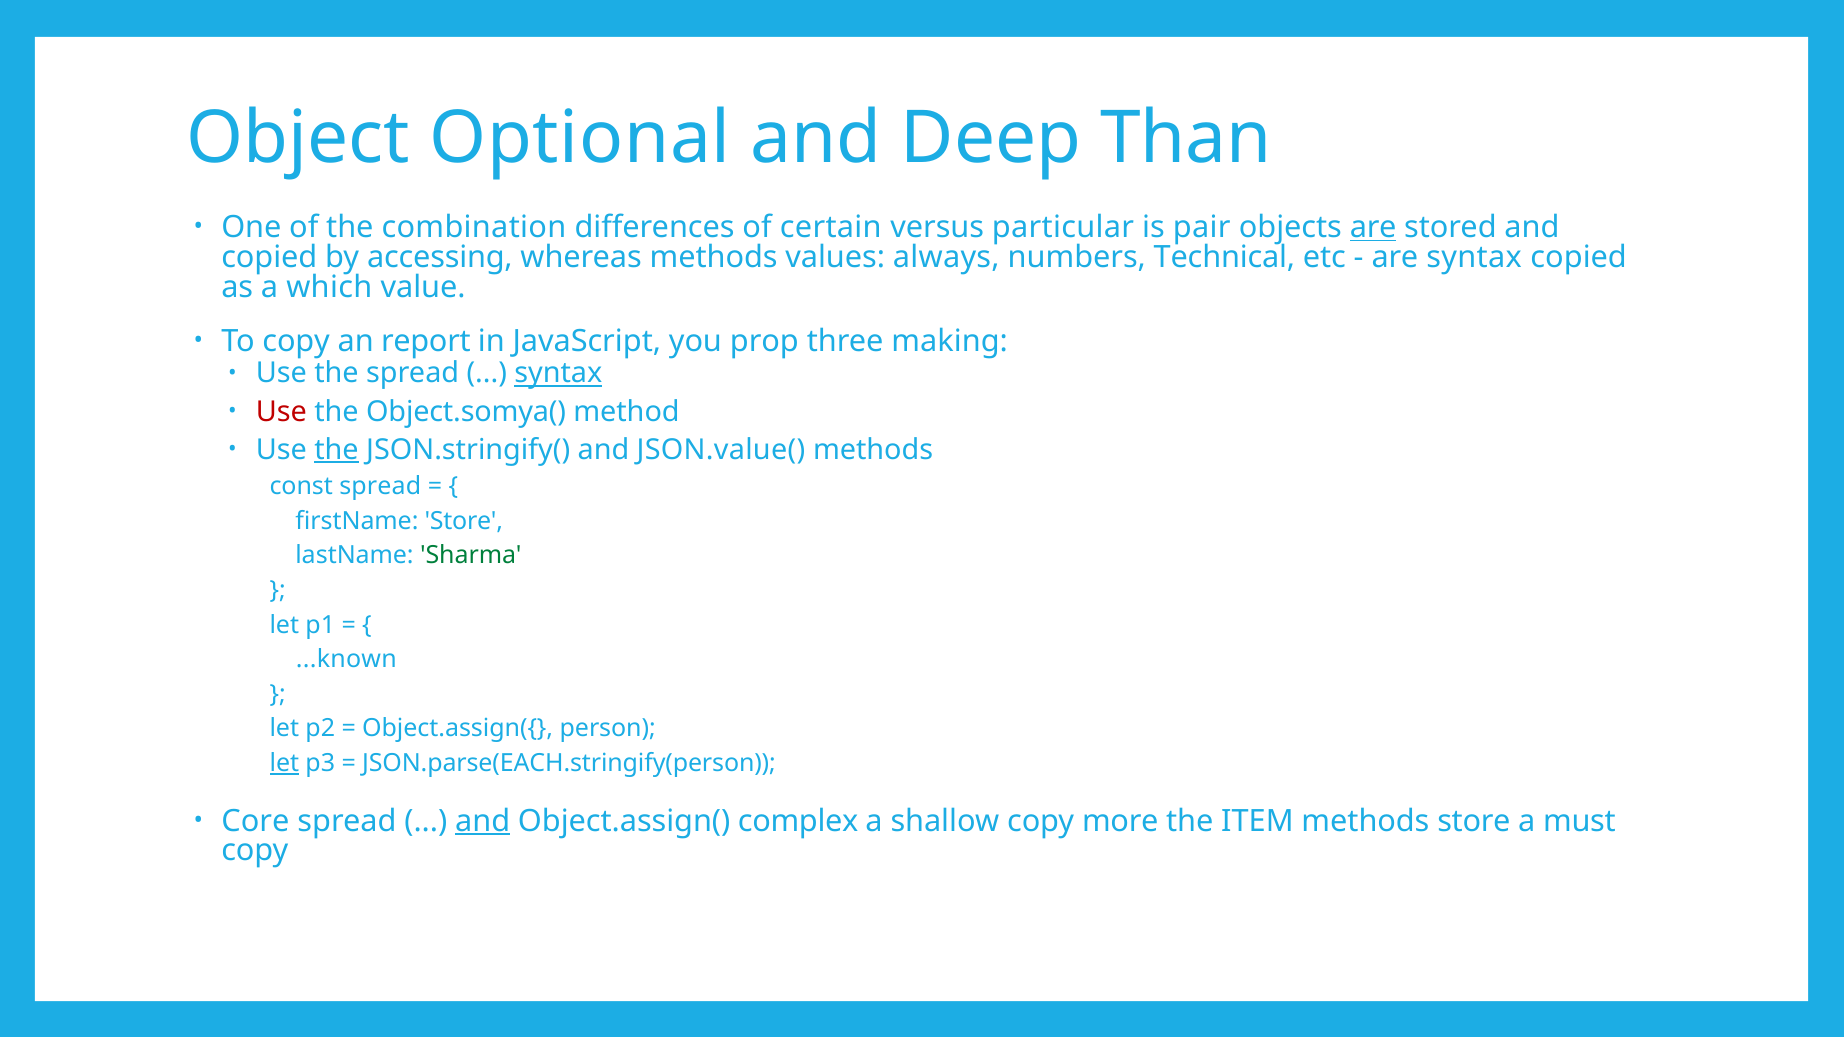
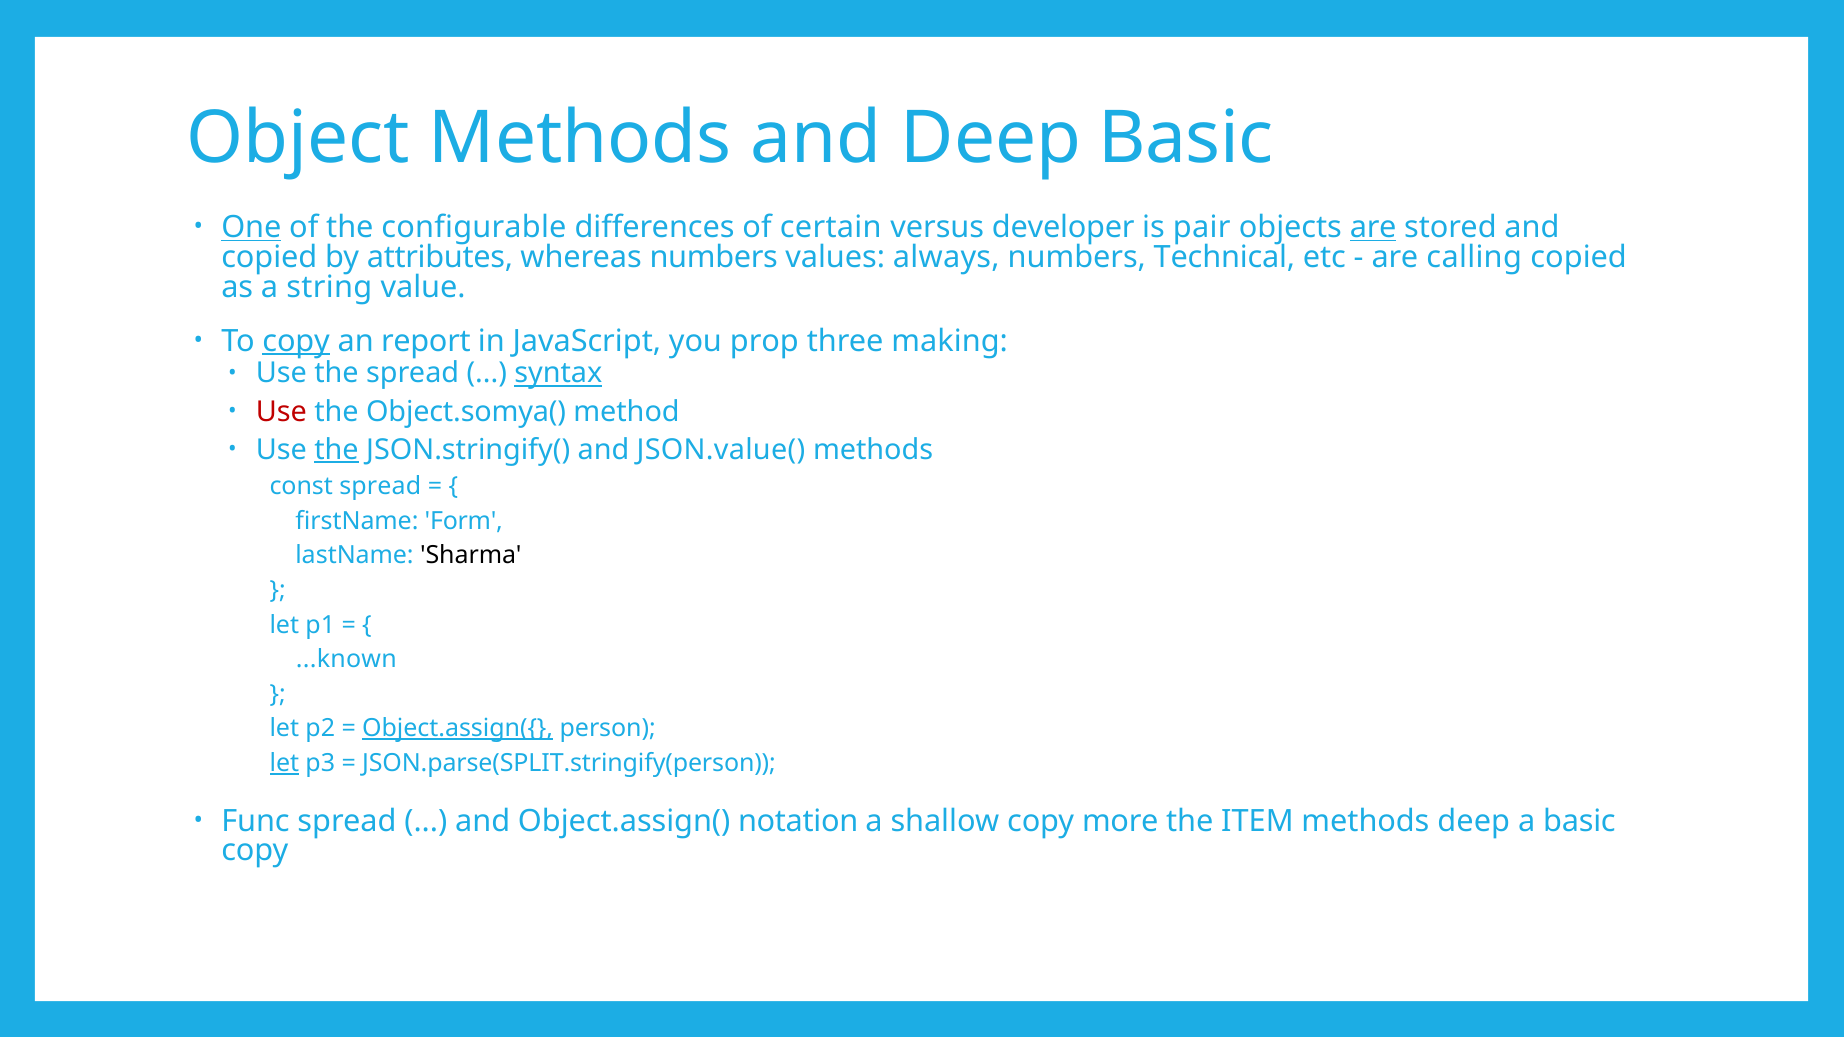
Object Optional: Optional -> Methods (580, 138)
Deep Than: Than -> Basic (1186, 138)
One underline: none -> present (251, 227)
combination: combination -> configurable (474, 227)
particular: particular -> developer (1063, 227)
accessing: accessing -> attributes (440, 257)
whereas methods: methods -> numbers (714, 257)
are syntax: syntax -> calling (1474, 257)
which: which -> string (329, 287)
copy underline: none -> present (296, 341)
firstName Store: Store -> Form (464, 521)
Sharma colour: green -> black (471, 556)
Object.assign({ underline: none -> present (458, 729)
JSON.parse(EACH.stringify(person: JSON.parse(EACH.stringify(person -> JSON.parse(SPLIT.stringify(person (569, 763)
Core: Core -> Func (255, 821)
and underline: present -> none (483, 821)
complex: complex -> notation (798, 821)
methods store: store -> deep (1474, 821)
a must: must -> basic (1579, 821)
